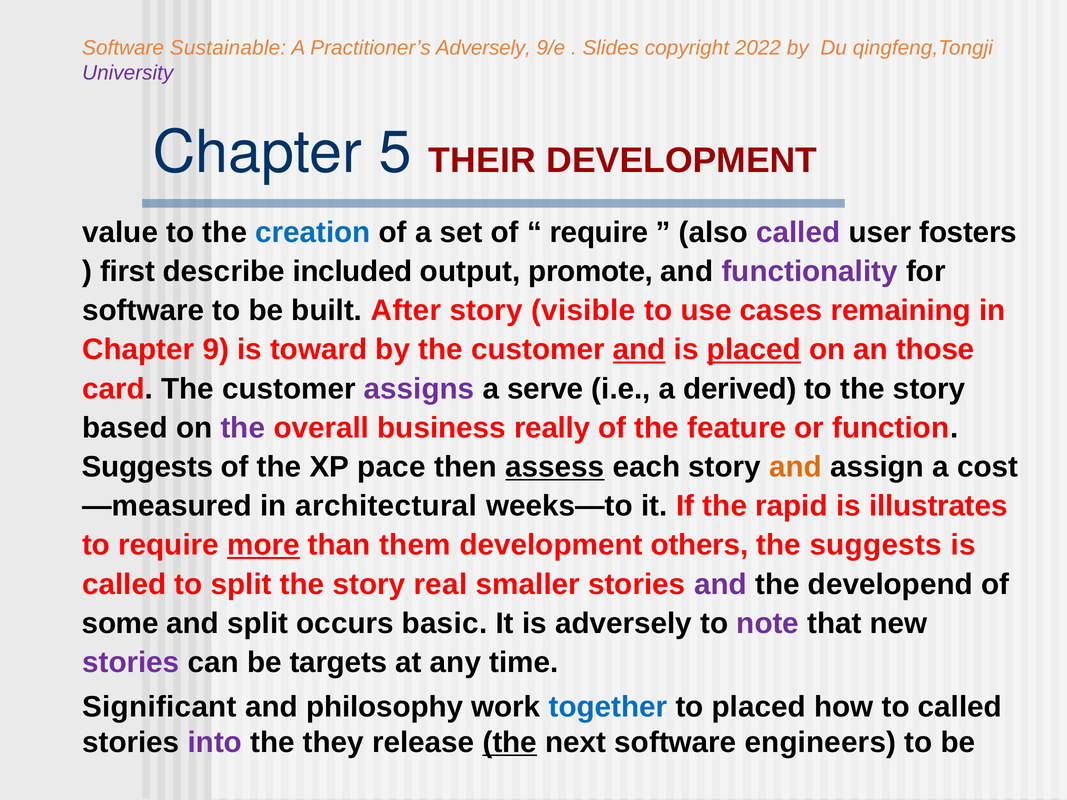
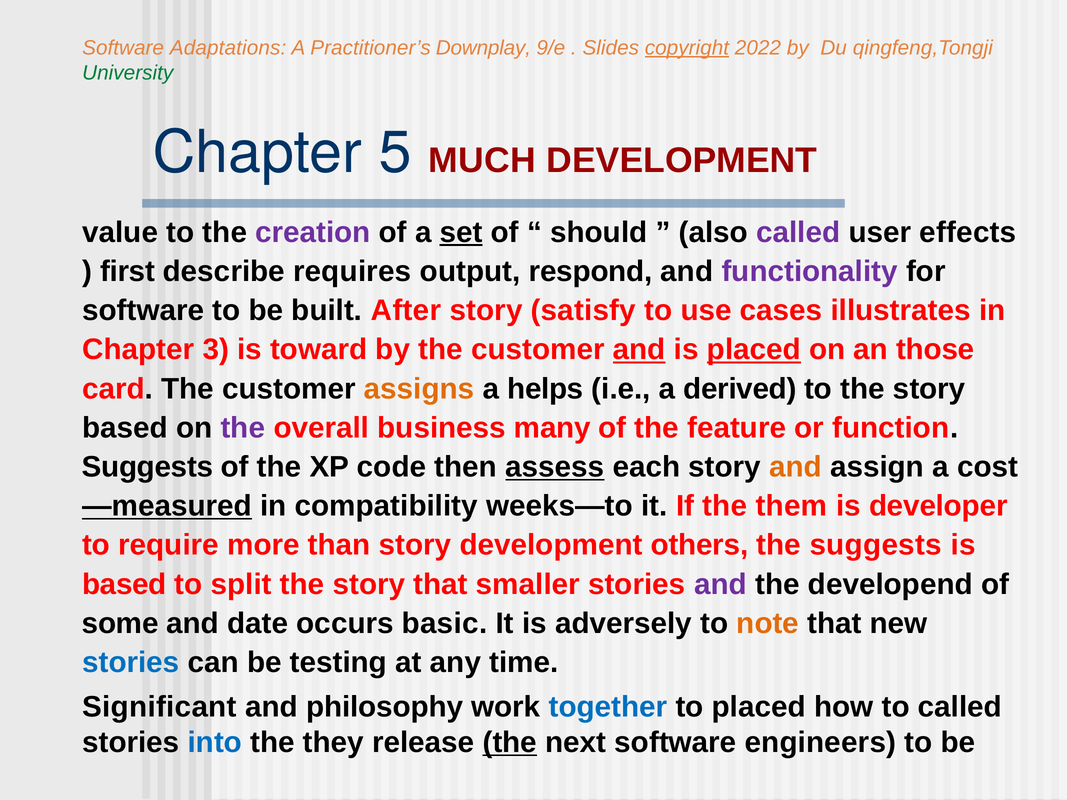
Sustainable: Sustainable -> Adaptations (228, 48)
Practitioner’s Adversely: Adversely -> Downplay (483, 48)
copyright underline: none -> present (687, 48)
University colour: purple -> green (128, 73)
THEIR: THEIR -> MUCH (482, 161)
creation colour: blue -> purple (313, 232)
set underline: none -> present (461, 232)
require: require -> should (599, 232)
fosters: fosters -> effects (968, 232)
included: included -> requires (352, 272)
promote: promote -> respond (591, 272)
visible: visible -> satisfy (583, 311)
remaining: remaining -> illustrates (901, 311)
9: 9 -> 3 (216, 350)
assigns colour: purple -> orange (419, 389)
serve: serve -> helps (545, 389)
really: really -> many (552, 428)
pace: pace -> code (392, 467)
—measured underline: none -> present (167, 506)
architectural: architectural -> compatibility (386, 506)
rapid: rapid -> them (791, 506)
illustrates: illustrates -> developer (938, 506)
more underline: present -> none (263, 545)
than them: them -> story (415, 545)
called: called -> based (124, 584)
story real: real -> that (441, 584)
and split: split -> date (258, 624)
note colour: purple -> orange (768, 624)
stories colour: purple -> blue (131, 663)
targets: targets -> testing (338, 663)
into colour: purple -> blue (215, 743)
